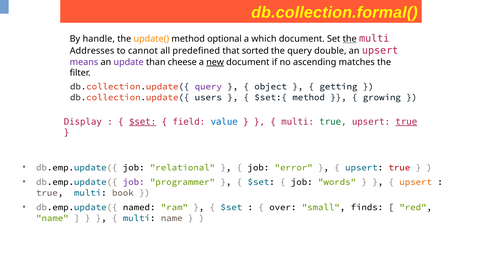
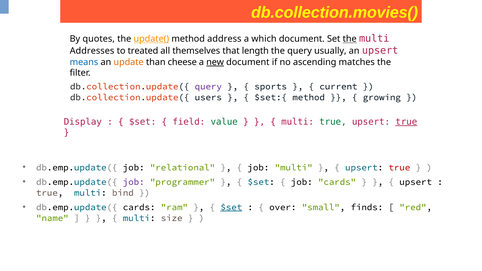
db.collection.formal(: db.collection.formal( -> db.collection.movies( (335, 13)
handle: handle -> quotes (99, 39)
update( underline: none -> present (151, 39)
optional: optional -> address (224, 39)
cannot: cannot -> treated (143, 51)
predefined: predefined -> themselves (196, 51)
sorted: sorted -> length (255, 51)
double: double -> usually (330, 51)
means colour: purple -> blue (84, 62)
update colour: purple -> orange (129, 62)
object: object -> sports (271, 86)
getting: getting -> current (338, 86)
$set underline: present -> none (143, 122)
value colour: blue -> green (224, 122)
job error: error -> multi (294, 168)
job words: words -> cards (337, 182)
upsert colour: orange -> black (416, 182)
book: book -> bind (123, 193)
db.emp.update({ named: named -> cards (139, 207)
$set underline: none -> present (231, 207)
multi name: name -> size (172, 218)
